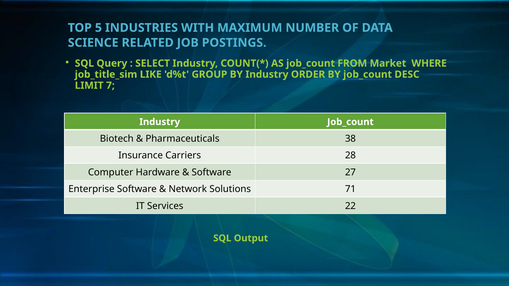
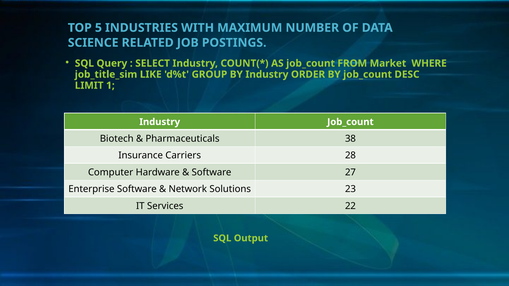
7: 7 -> 1 (110, 86)
71: 71 -> 23 (350, 189)
